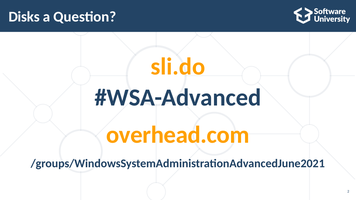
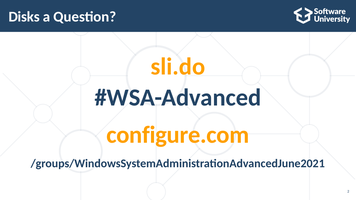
overhead.com: overhead.com -> configure.com (178, 135)
